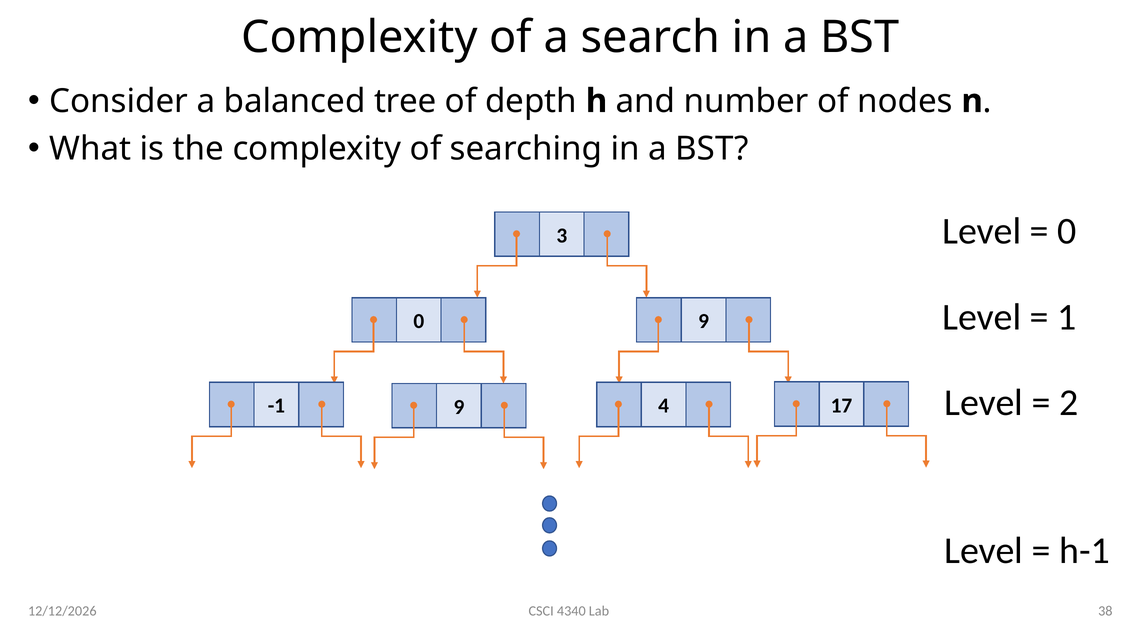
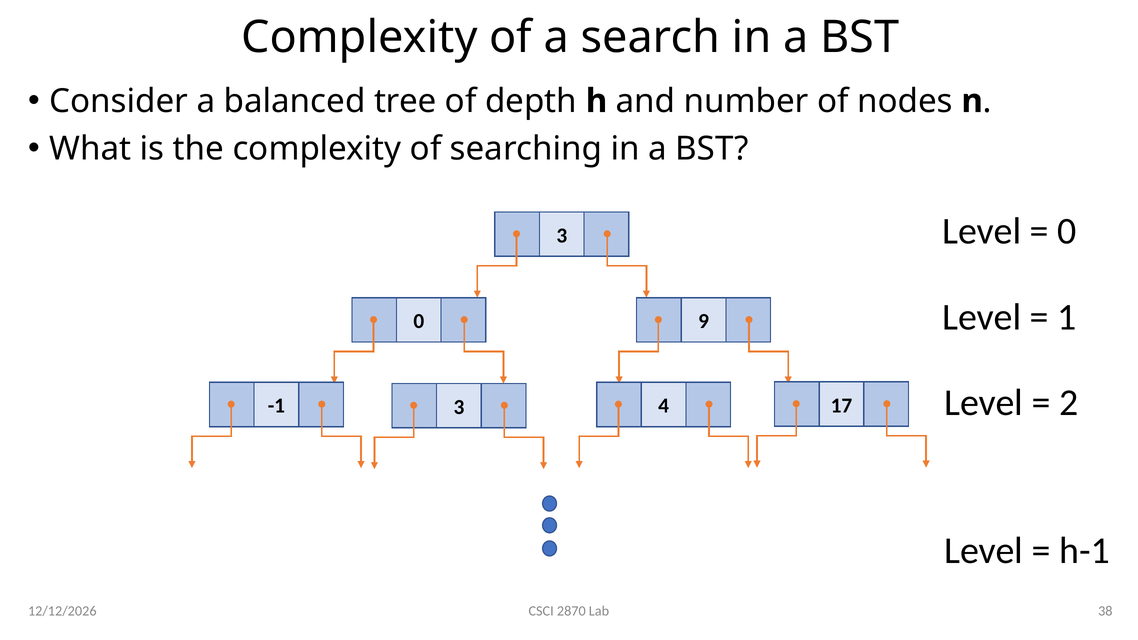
-1 9: 9 -> 3 (459, 407)
4340: 4340 -> 2870 (571, 611)
